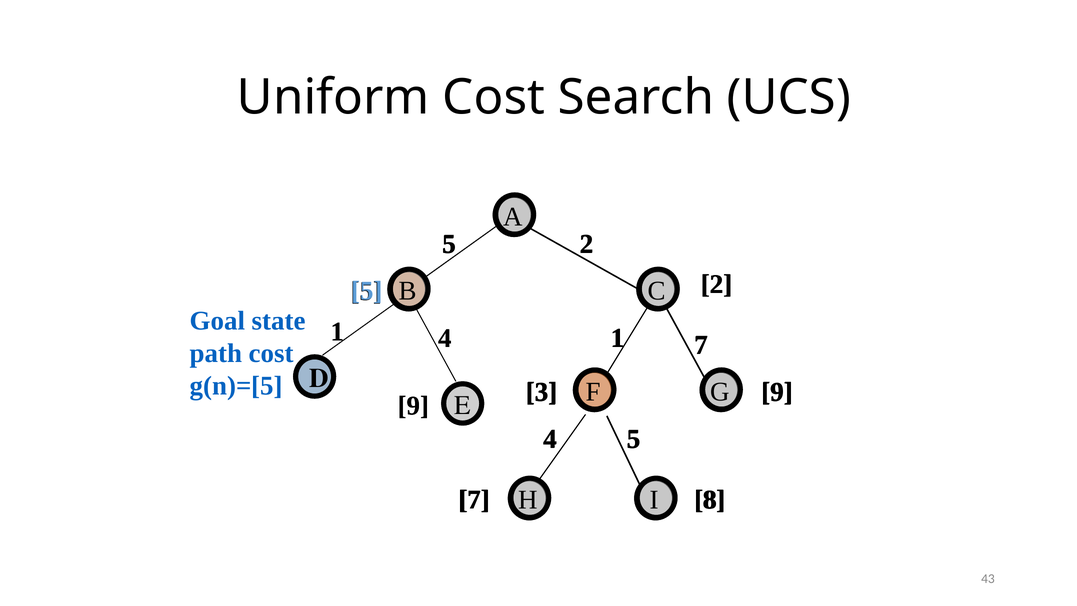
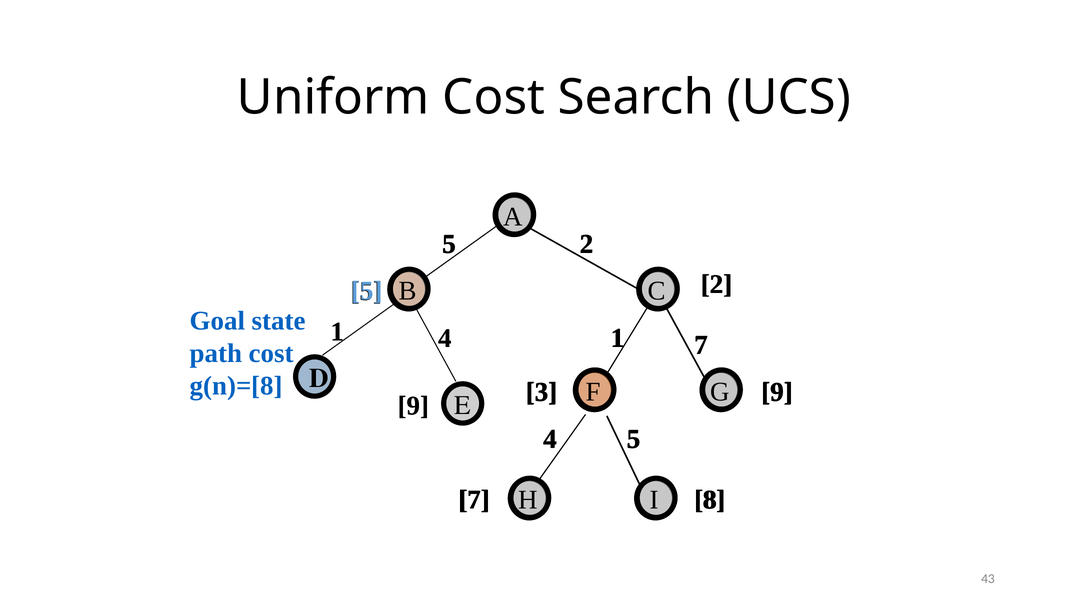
g(n)=[5: g(n)=[5 -> g(n)=[8 (236, 386)
